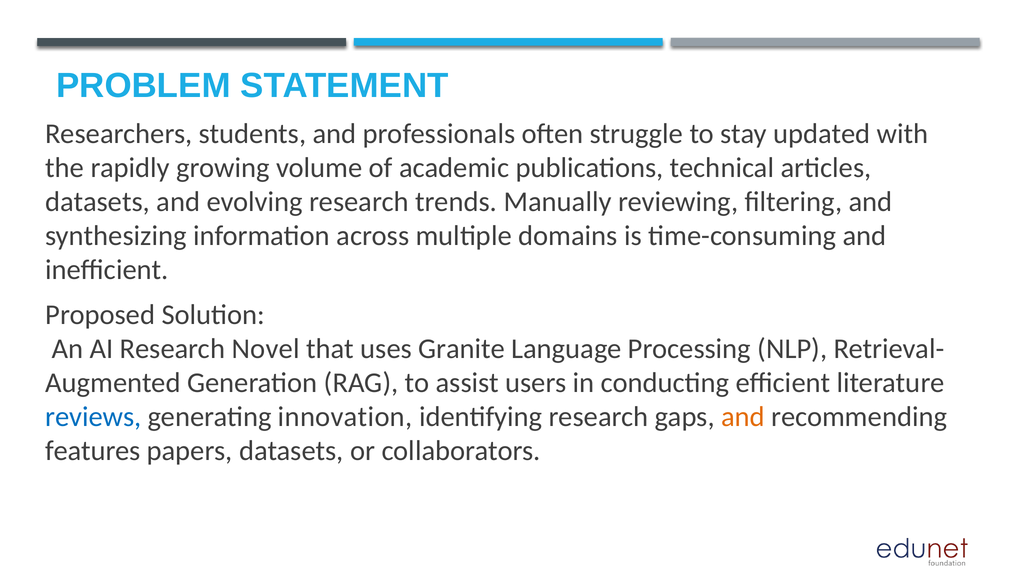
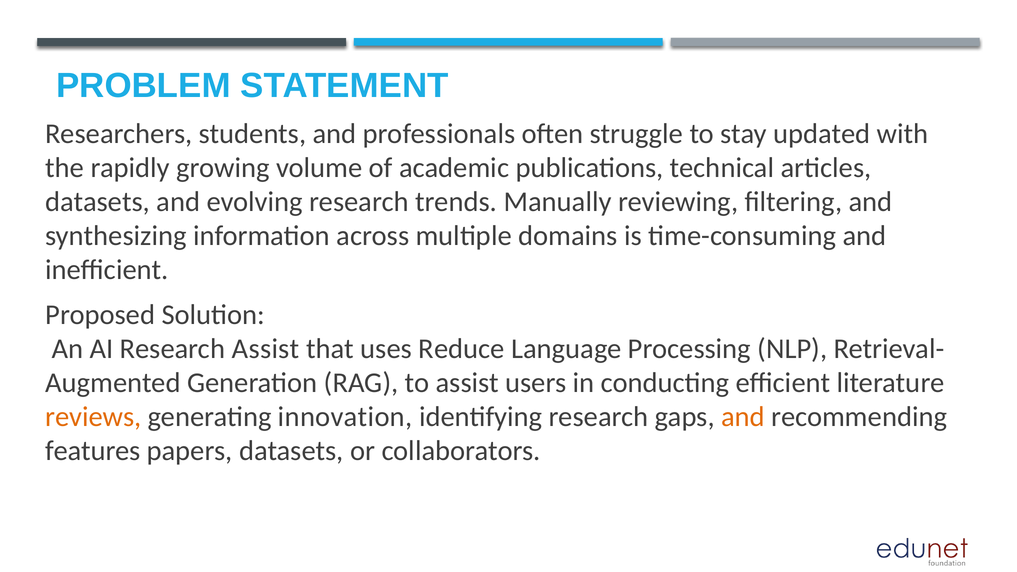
Research Novel: Novel -> Assist (266, 349)
Granite: Granite -> Reduce (462, 349)
reviews colour: blue -> orange (93, 417)
